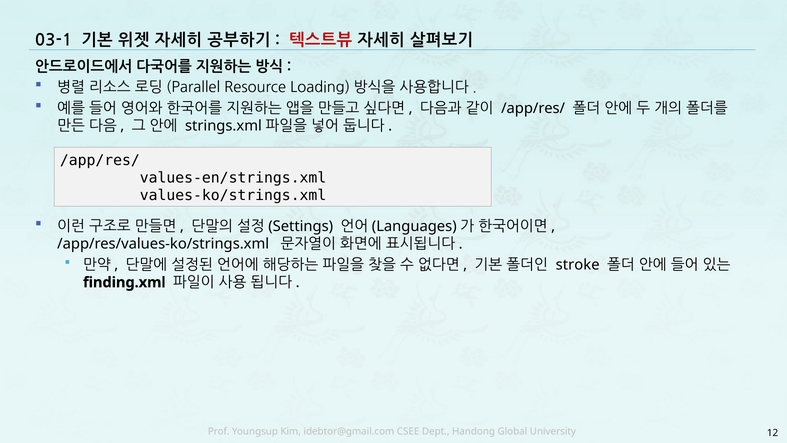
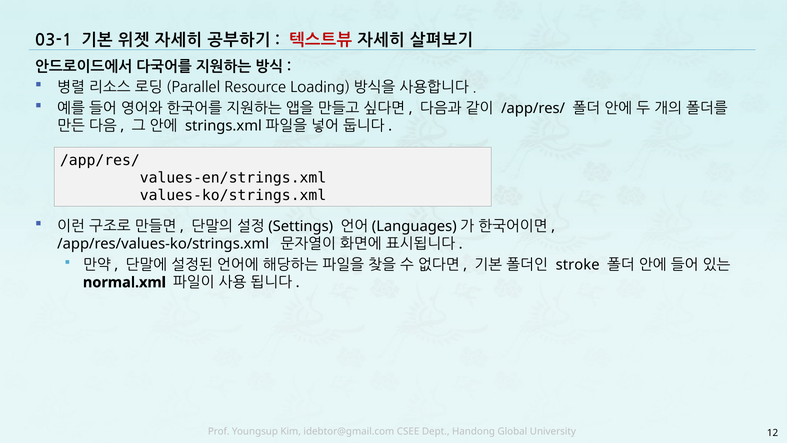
finding.xml: finding.xml -> normal.xml (124, 282)
